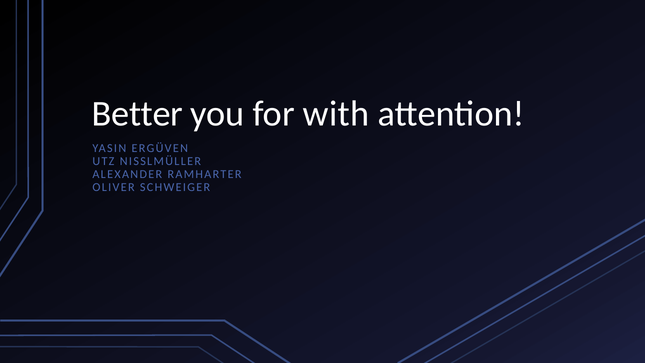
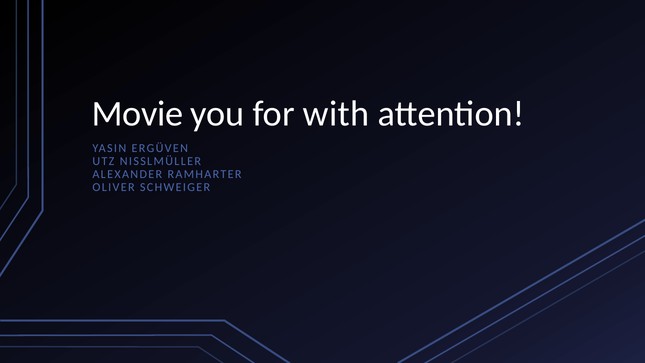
Better: Better -> Movie (137, 114)
